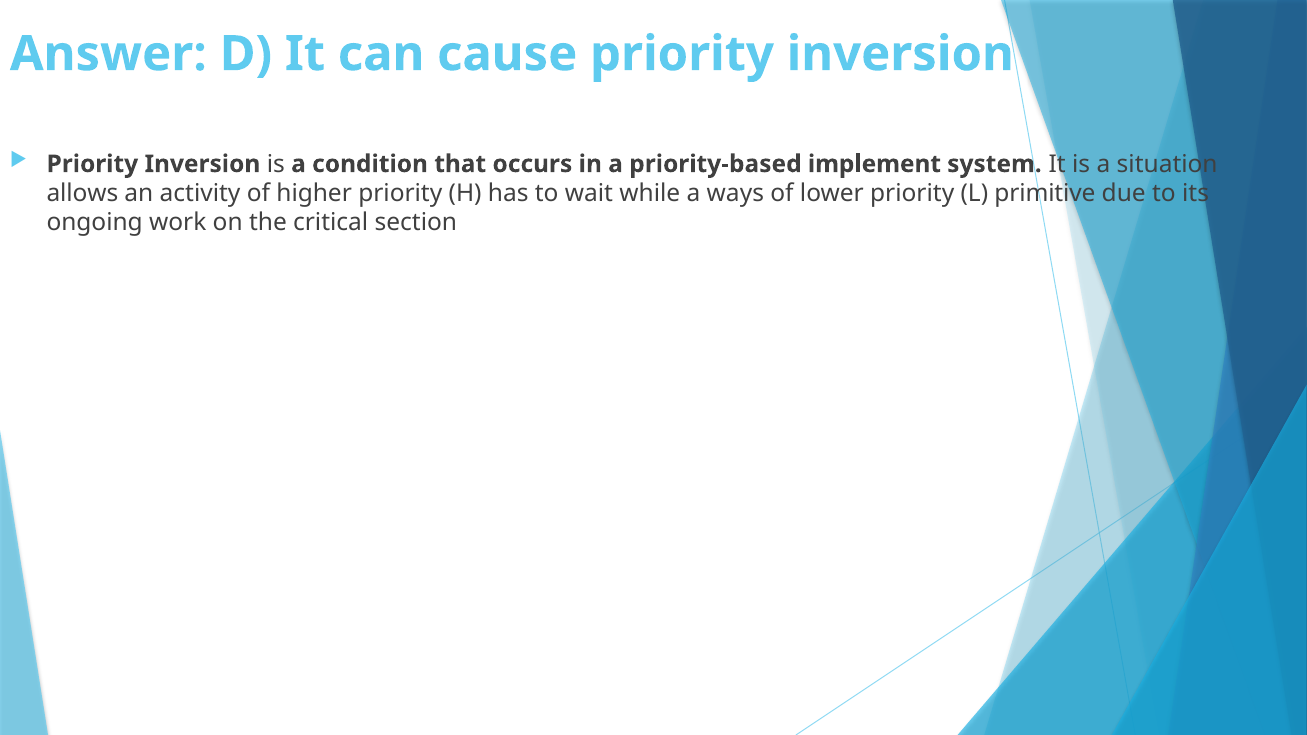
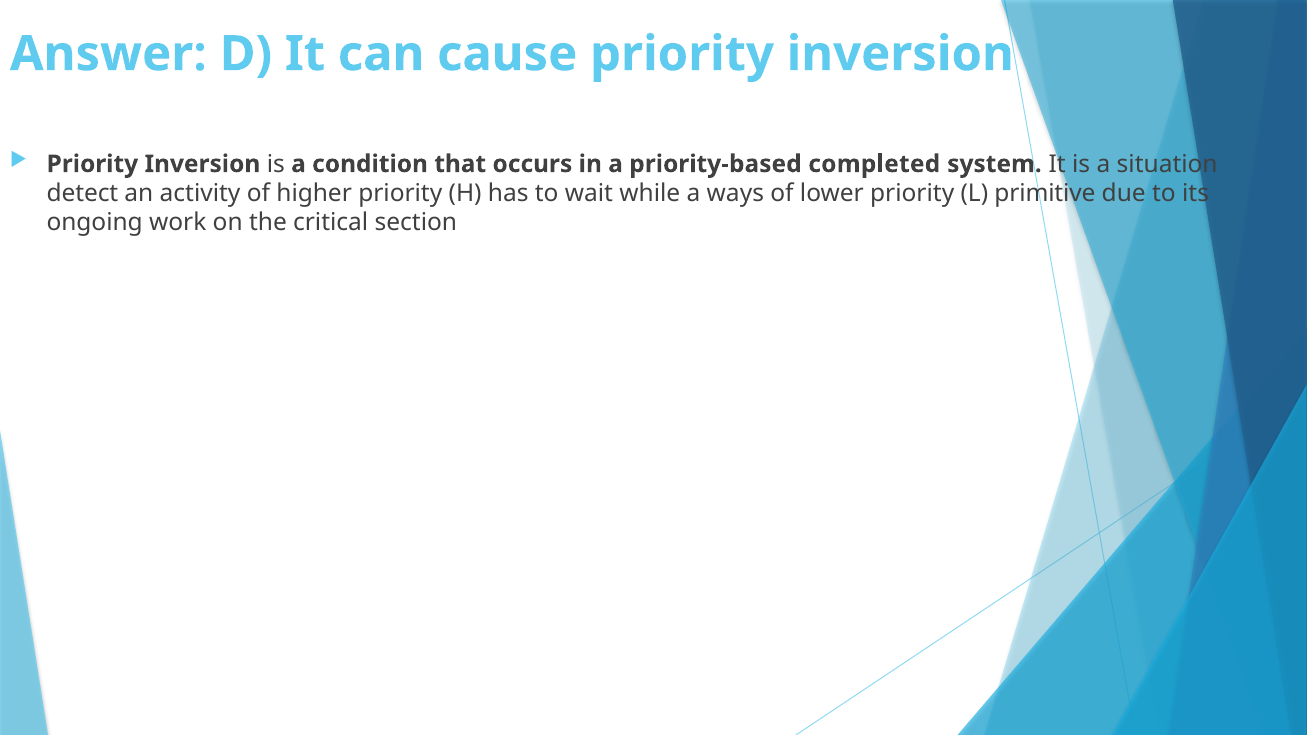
implement: implement -> completed (874, 164)
allows: allows -> detect (82, 193)
